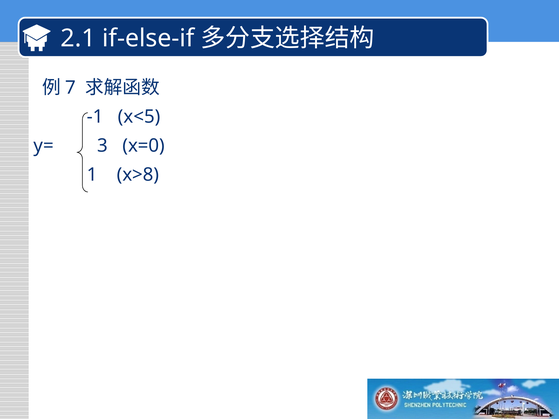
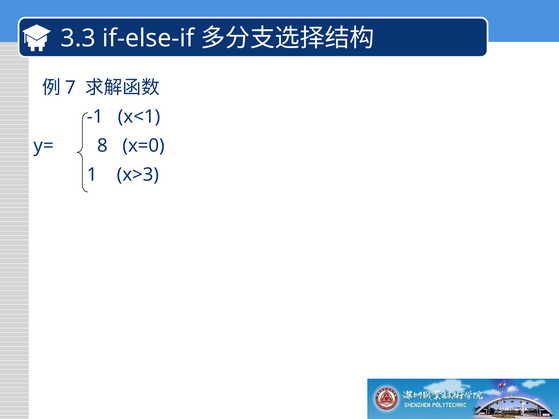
2.1: 2.1 -> 3.3 (78, 38)
x<5: x<5 -> x<1 (139, 117)
3: 3 -> 8 (103, 146)
x>8: x>8 -> x>3 (138, 175)
